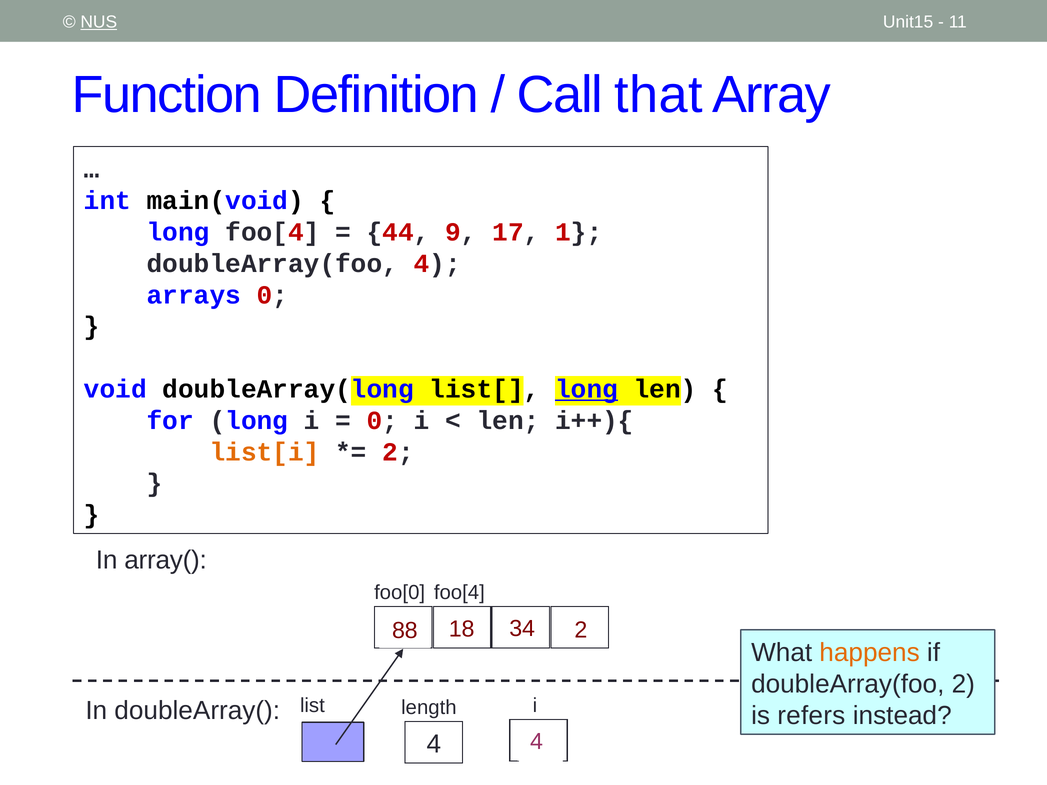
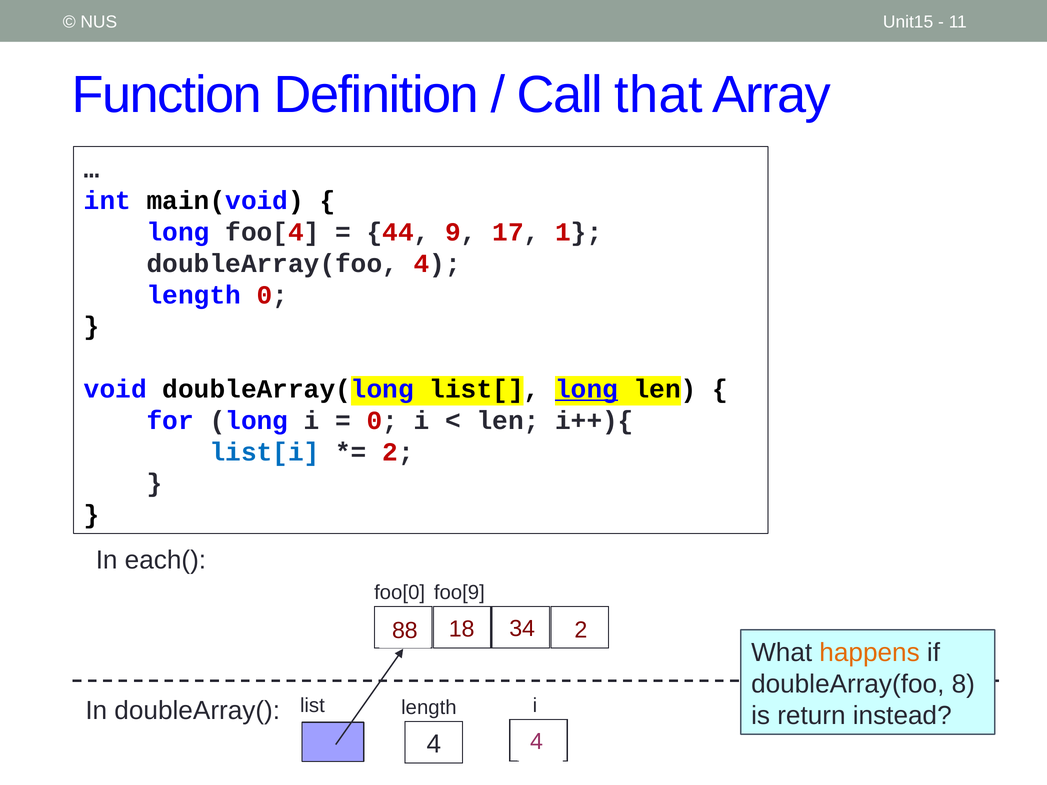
NUS underline: present -> none (99, 22)
arrays: arrays -> length (194, 295)
list[i colour: orange -> blue (265, 452)
array(: array( -> each( (165, 561)
foo[0 foo[4: foo[4 -> foo[9 (459, 593)
doubleArray(foo 2: 2 -> 8 (963, 684)
refers: refers -> return (811, 716)
